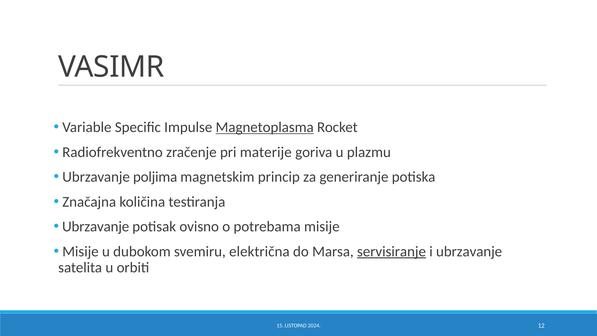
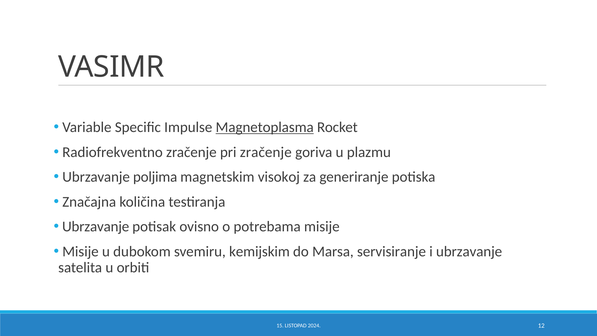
pri materije: materije -> zračenje (266, 152)
princip: princip -> visokoj (279, 177)
električna: električna -> kemijskim (259, 251)
servisiranje underline: present -> none (391, 251)
